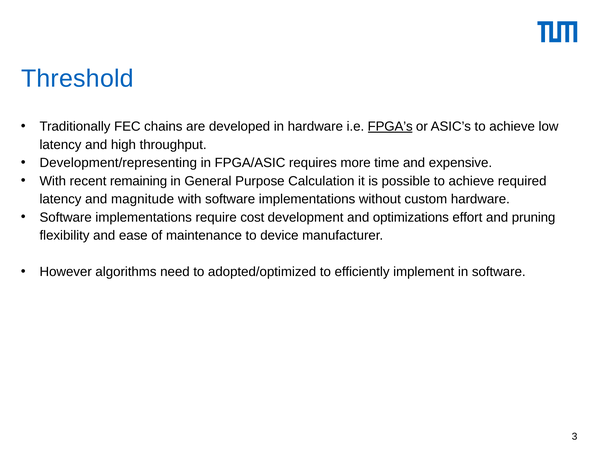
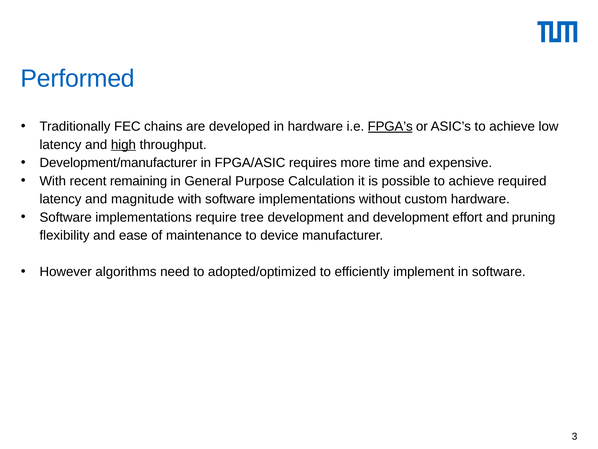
Threshold: Threshold -> Performed (78, 78)
high underline: none -> present (123, 145)
Development/representing: Development/representing -> Development/manufacturer (118, 163)
cost: cost -> tree (252, 217)
and optimizations: optimizations -> development (411, 217)
